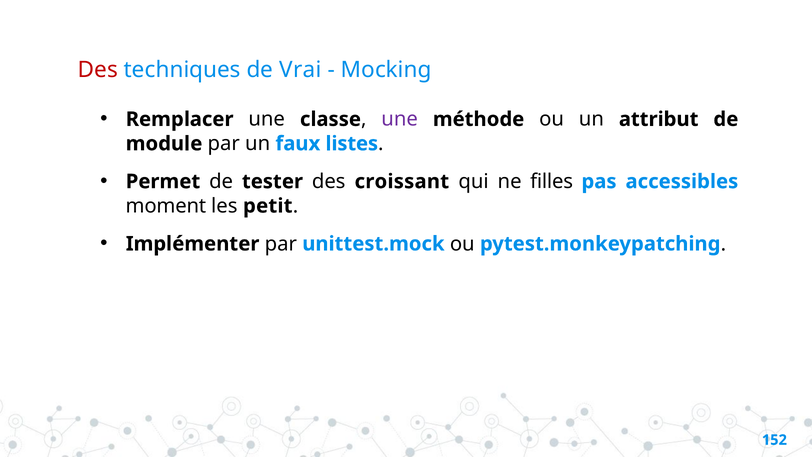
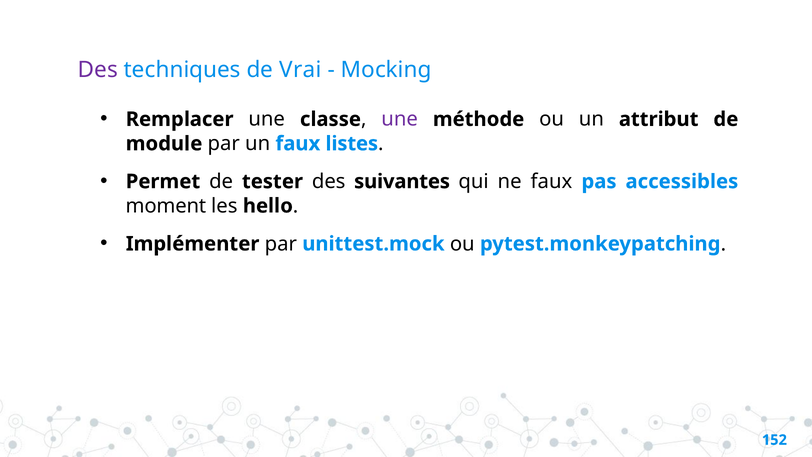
Des colour: red -> purple (98, 70)
croissant: croissant -> suivantes (402, 181)
ne filles: filles -> faux (551, 181)
petit: petit -> hello (268, 206)
